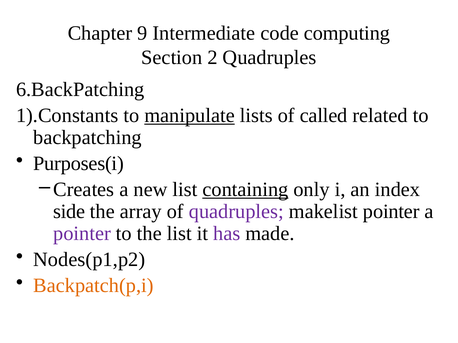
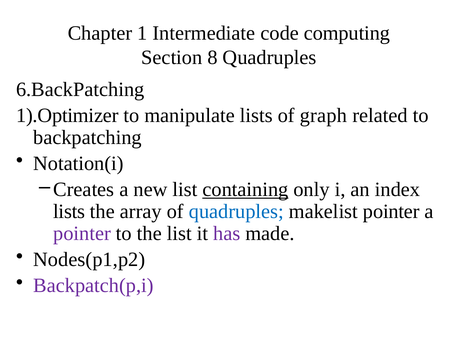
9: 9 -> 1 (142, 33)
2: 2 -> 8 (213, 58)
1).Constants: 1).Constants -> 1).Optimizer (67, 116)
manipulate underline: present -> none (190, 116)
called: called -> graph (323, 116)
Purposes(i: Purposes(i -> Notation(i (78, 164)
side: side -> lists (69, 212)
quadruples colour: purple -> blue (236, 212)
Backpatch(p,i colour: orange -> purple (93, 286)
